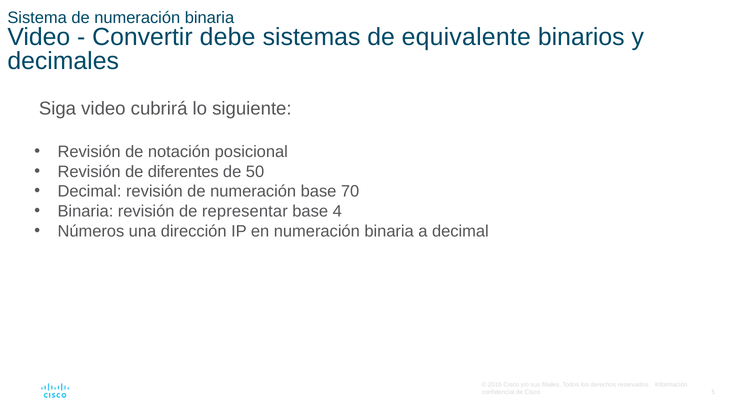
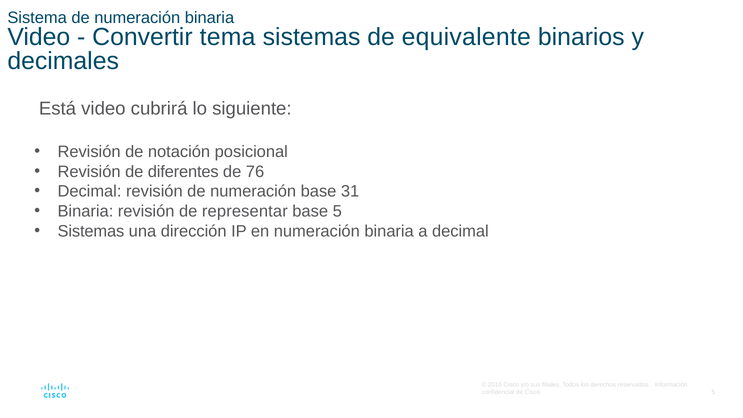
debe: debe -> tema (228, 37)
Siga: Siga -> Está (57, 109)
50: 50 -> 76 (255, 172)
70: 70 -> 31 (350, 191)
base 4: 4 -> 5 (337, 211)
Números: Números -> Sistemas (91, 231)
